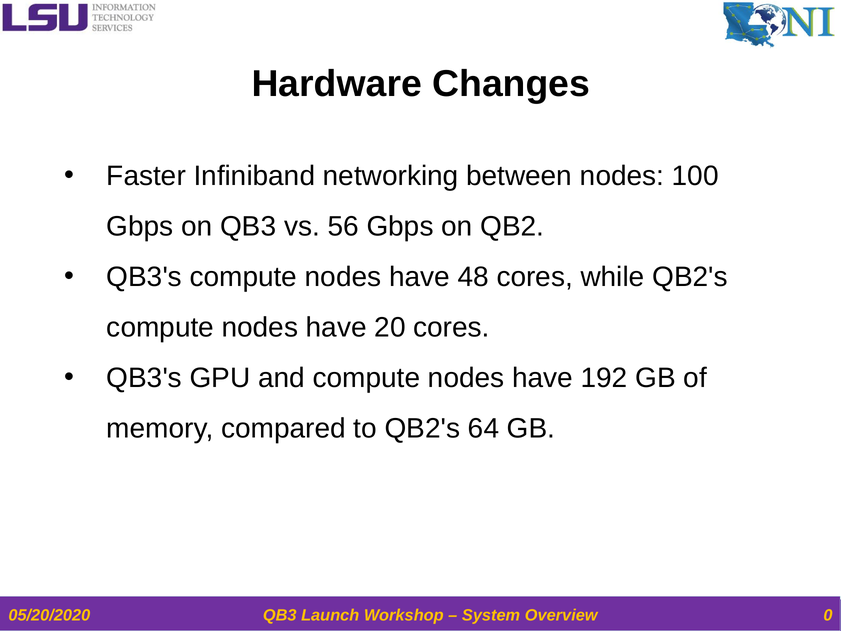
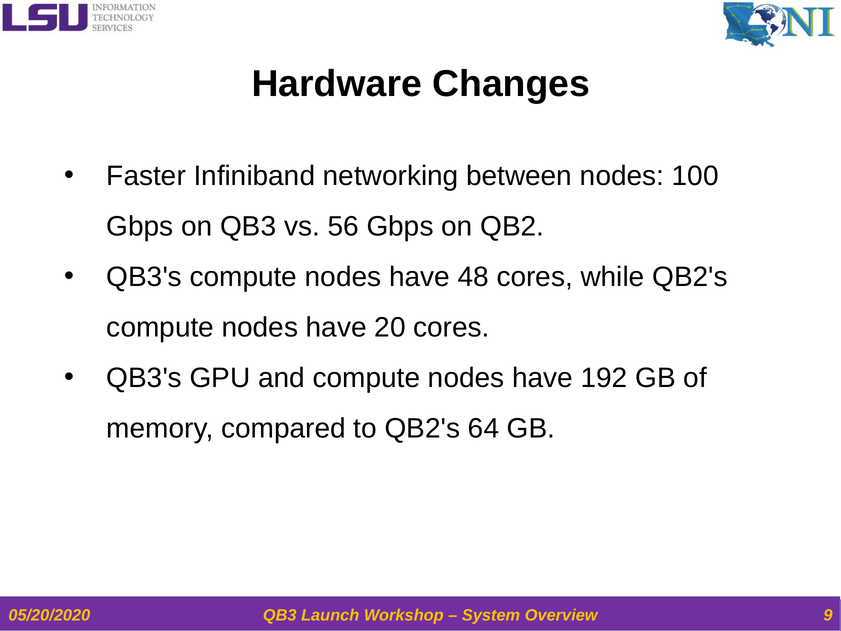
0: 0 -> 9 (828, 615)
